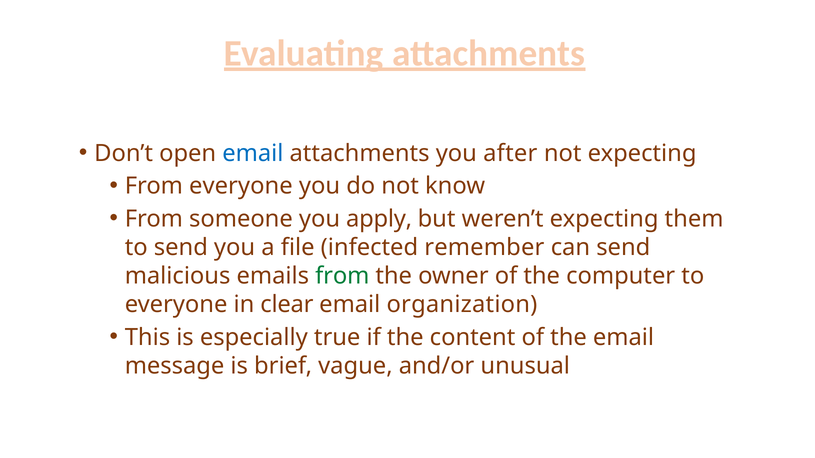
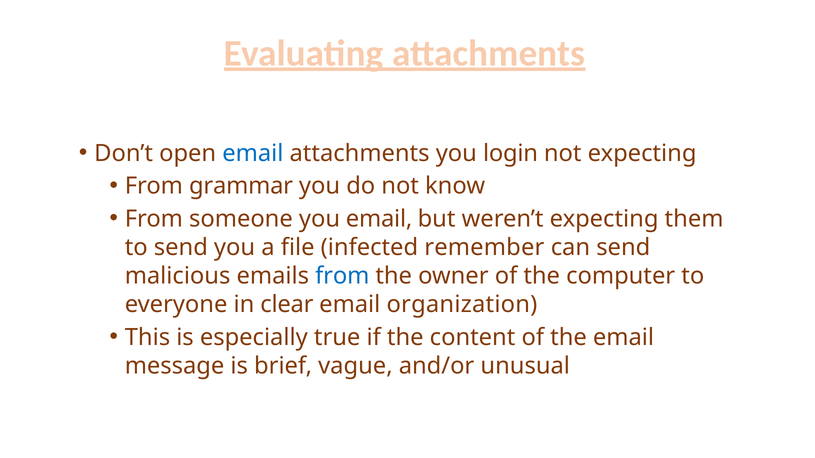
after: after -> login (511, 154)
From everyone: everyone -> grammar (241, 186)
you apply: apply -> email (379, 219)
from colour: green -> blue (342, 276)
